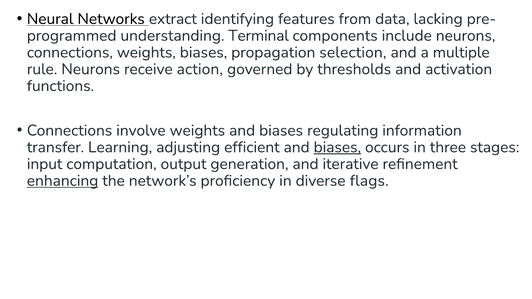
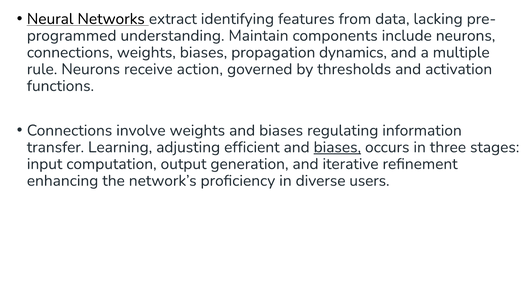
Terminal: Terminal -> Maintain (258, 36)
selection: selection -> dynamics (353, 52)
enhancing underline: present -> none (63, 181)
flags: flags -> users (369, 181)
